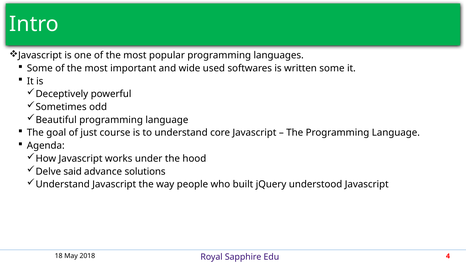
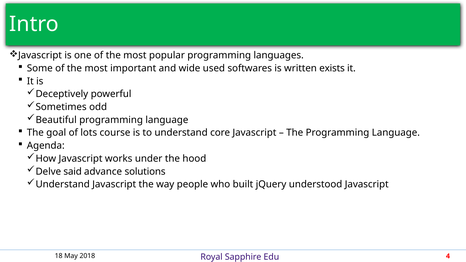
written some: some -> exists (332, 68)
just: just -> lots (89, 133)
